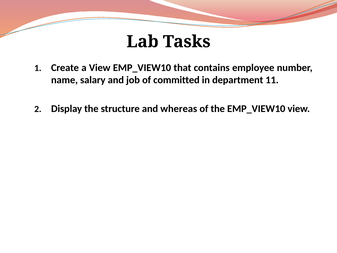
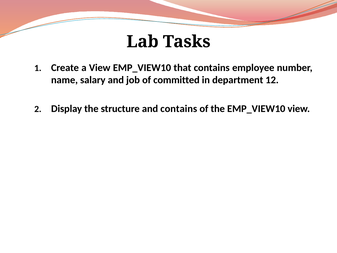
11: 11 -> 12 (272, 80)
and whereas: whereas -> contains (179, 109)
